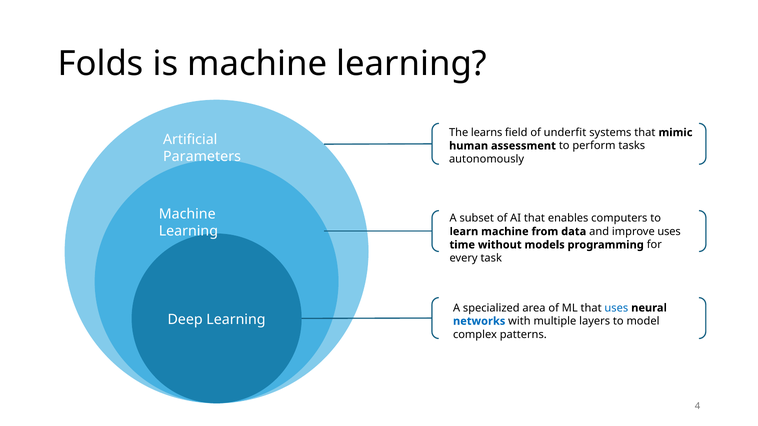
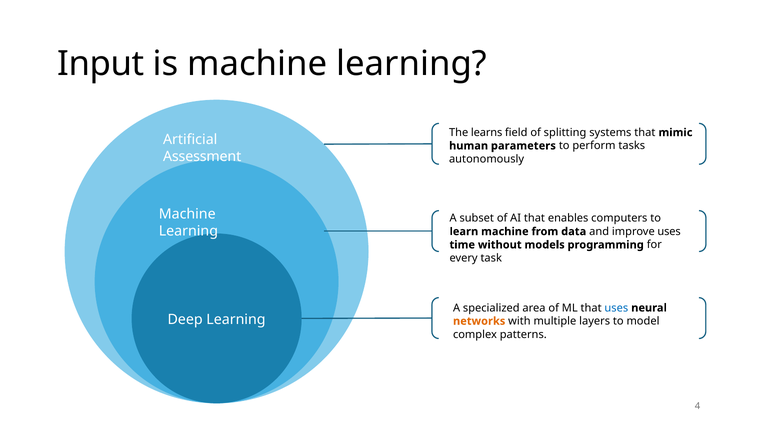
Folds: Folds -> Input (101, 64)
underfit: underfit -> splitting (565, 133)
assessment: assessment -> parameters (523, 146)
Parameters: Parameters -> Assessment (202, 157)
networks colour: blue -> orange (479, 321)
